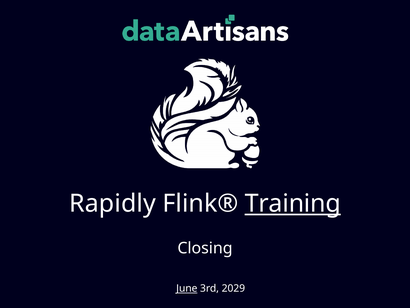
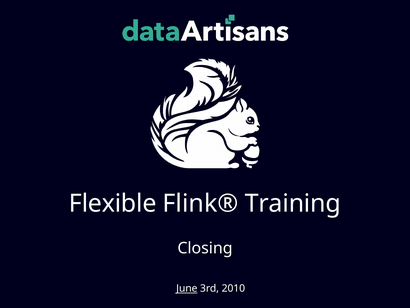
Rapidly: Rapidly -> Flexible (113, 203)
Training underline: present -> none (293, 203)
2029: 2029 -> 2010 (233, 288)
